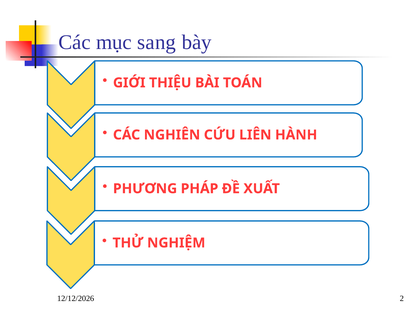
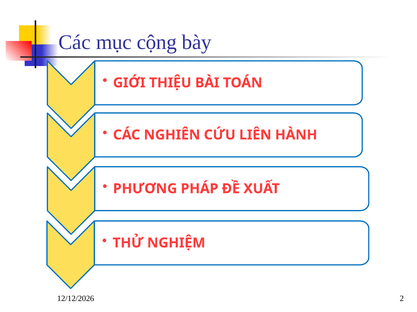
sang: sang -> cộng (157, 42)
